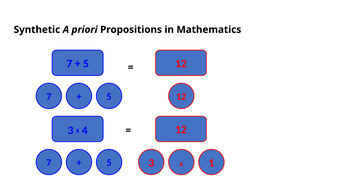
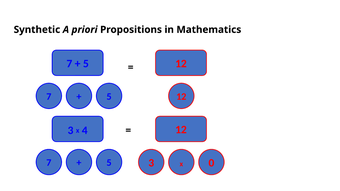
1: 1 -> 0 (211, 163)
